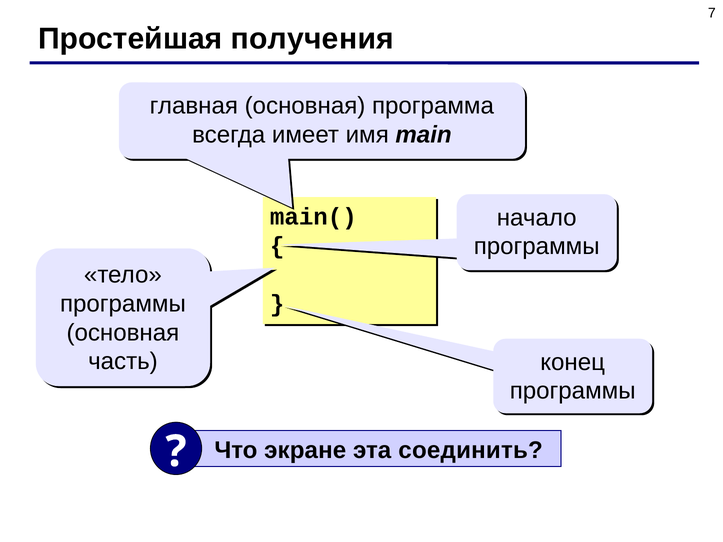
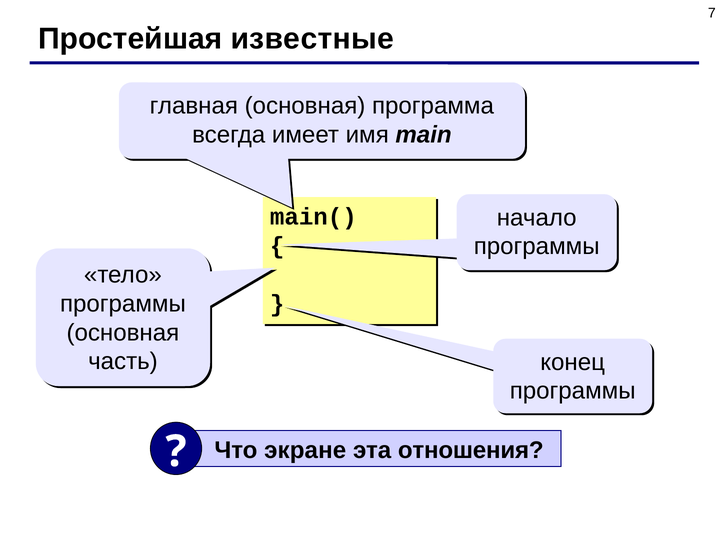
получения: получения -> известные (312, 39)
соединить: соединить -> отношения (471, 450)
